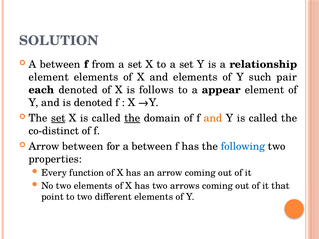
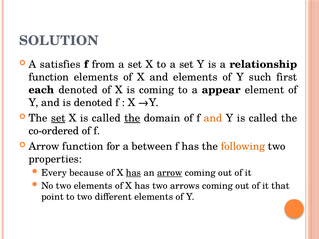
between: between -> satisfies (60, 65)
element: element -> function (49, 77)
pair: pair -> first (287, 77)
is follows: follows -> coming (157, 90)
co-distinct: co-distinct -> co-ordered (54, 131)
Arrow between: between -> function (83, 146)
following colour: blue -> orange (243, 146)
function: function -> because (87, 173)
has underline: none -> present (133, 173)
arrow underline: none -> present (170, 173)
